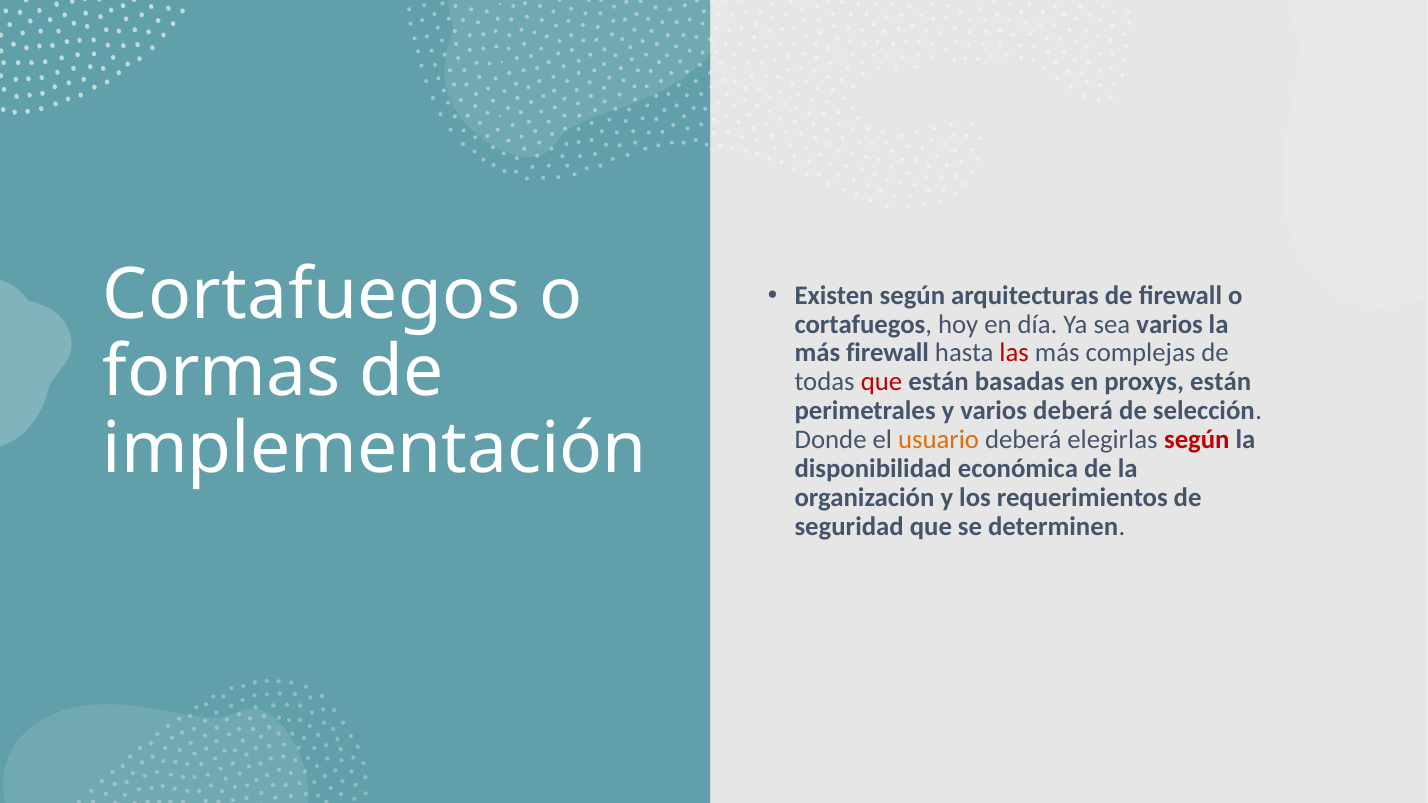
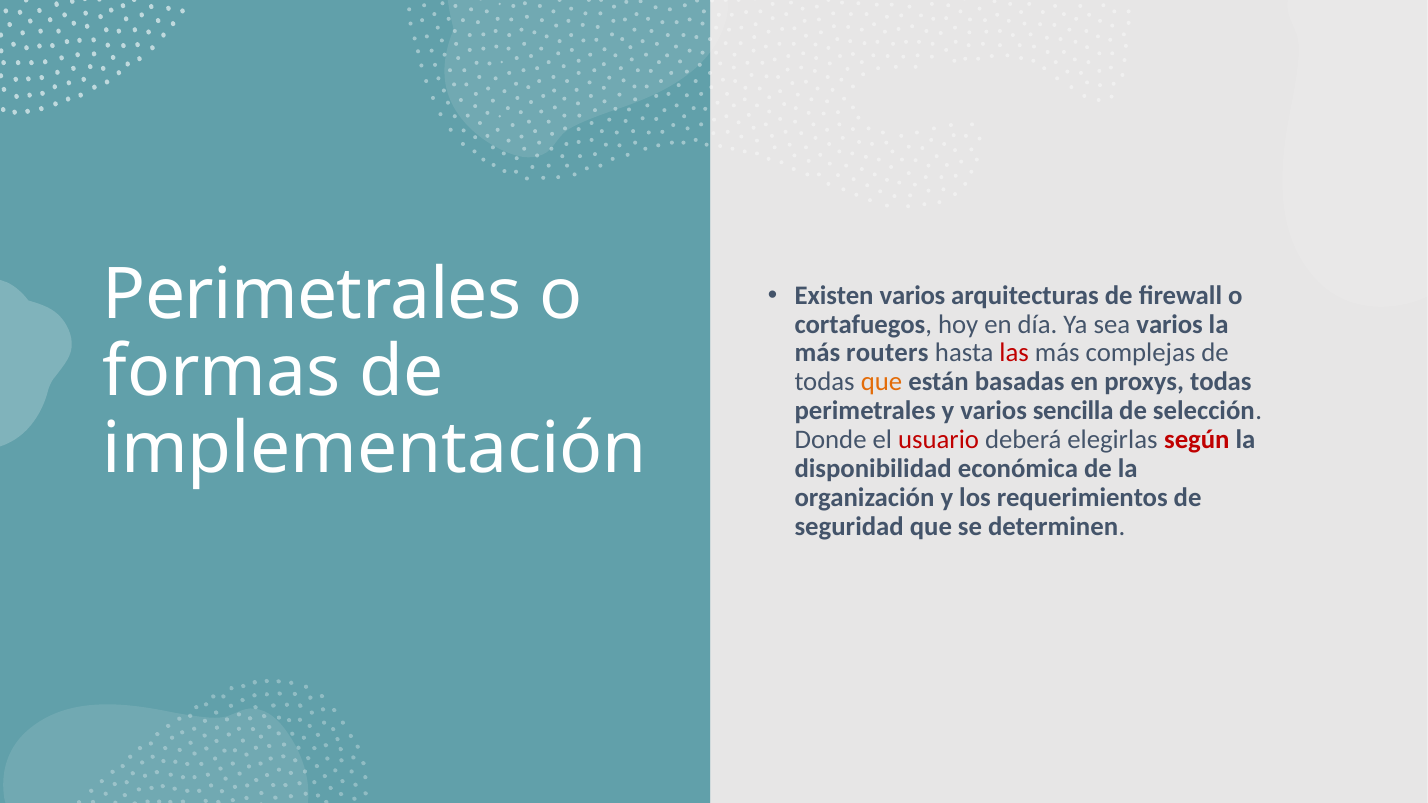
Cortafuegos: Cortafuegos -> Perimetrales (312, 295)
Existen según: según -> varios (913, 295)
más firewall: firewall -> routers (887, 353)
que colour: red -> orange (881, 382)
proxys están: están -> todas (1221, 382)
varios deberá: deberá -> sencilla (1073, 411)
usuario colour: orange -> red (939, 440)
